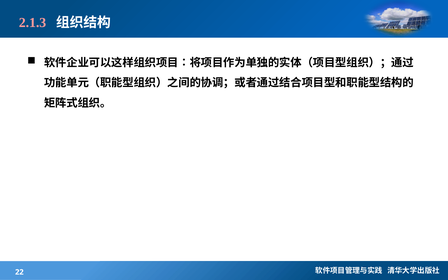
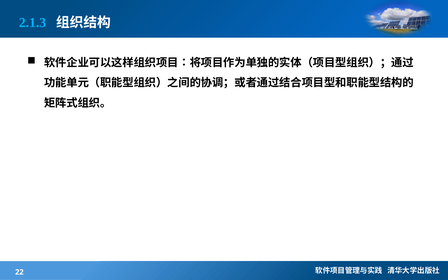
2.1.3 colour: pink -> light blue (33, 23)
